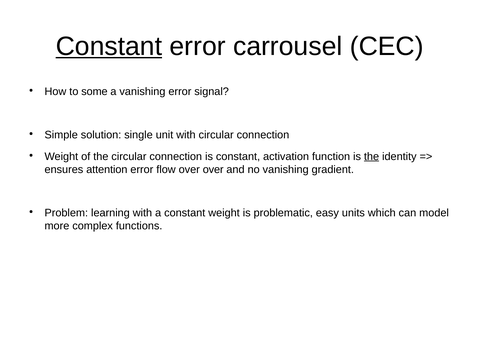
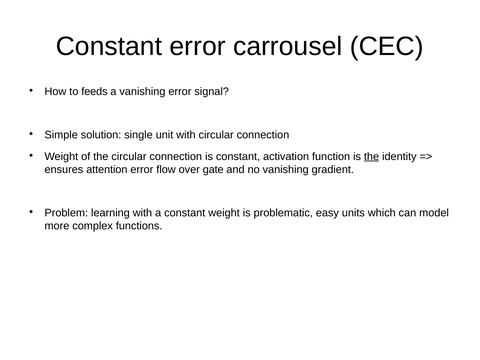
Constant underline: present -> none (109, 46)
some: some -> feeds (94, 92)
over over: over -> gate (213, 169)
